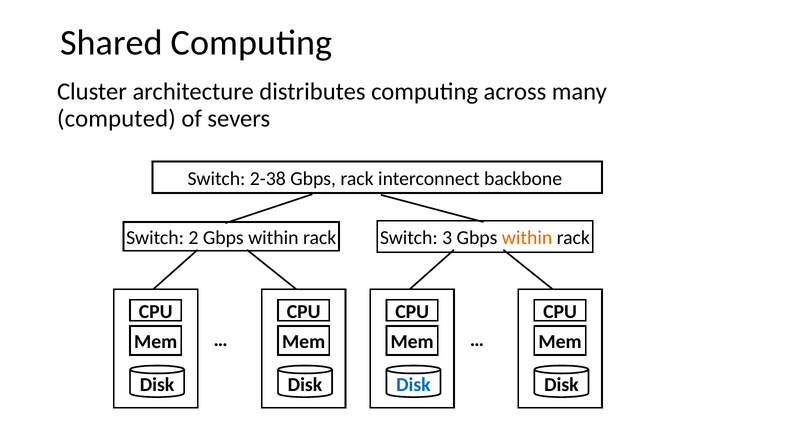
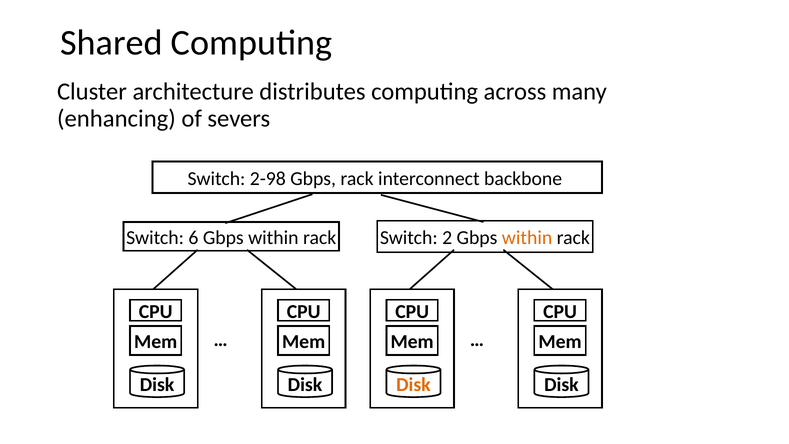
computed: computed -> enhancing (116, 118)
2-38: 2-38 -> 2-98 (268, 179)
2: 2 -> 6 (193, 238)
3: 3 -> 2 (447, 238)
Disk colour: blue -> orange (413, 385)
